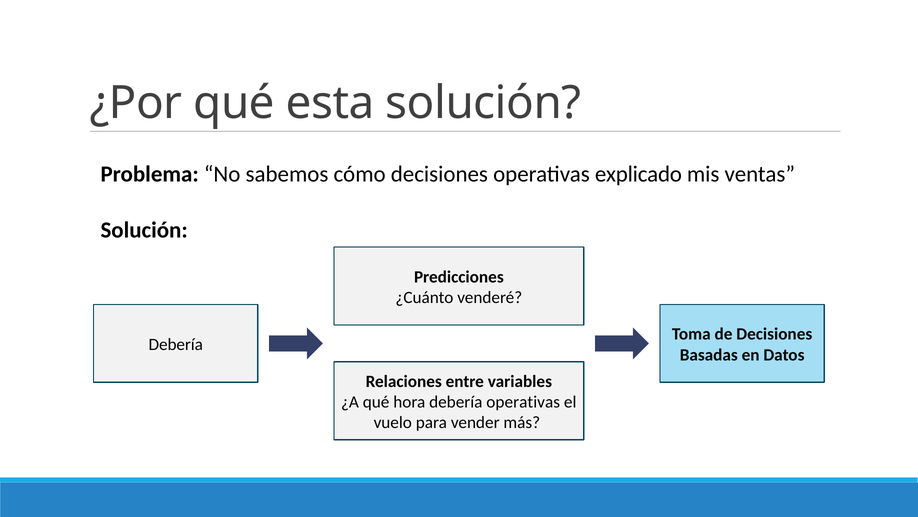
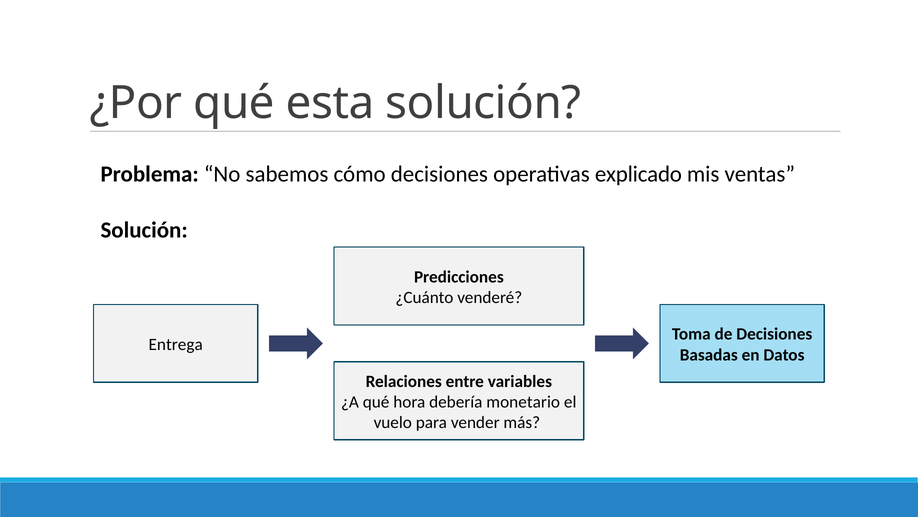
Debería: Debería -> Entrega (176, 344)
debería operativas: operativas -> monetario (523, 402)
